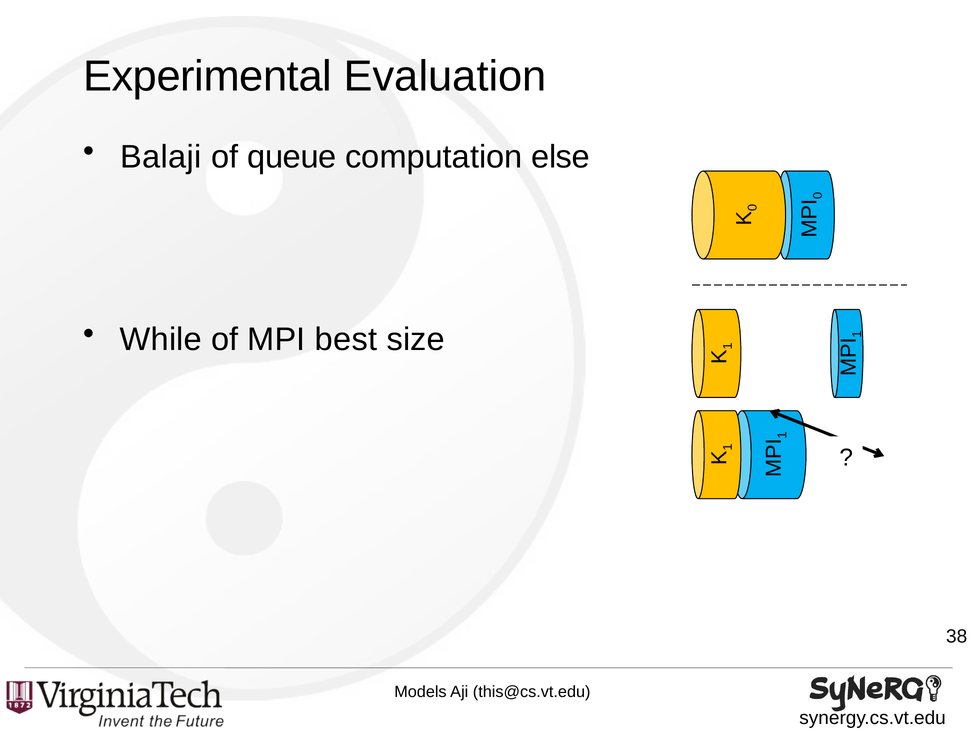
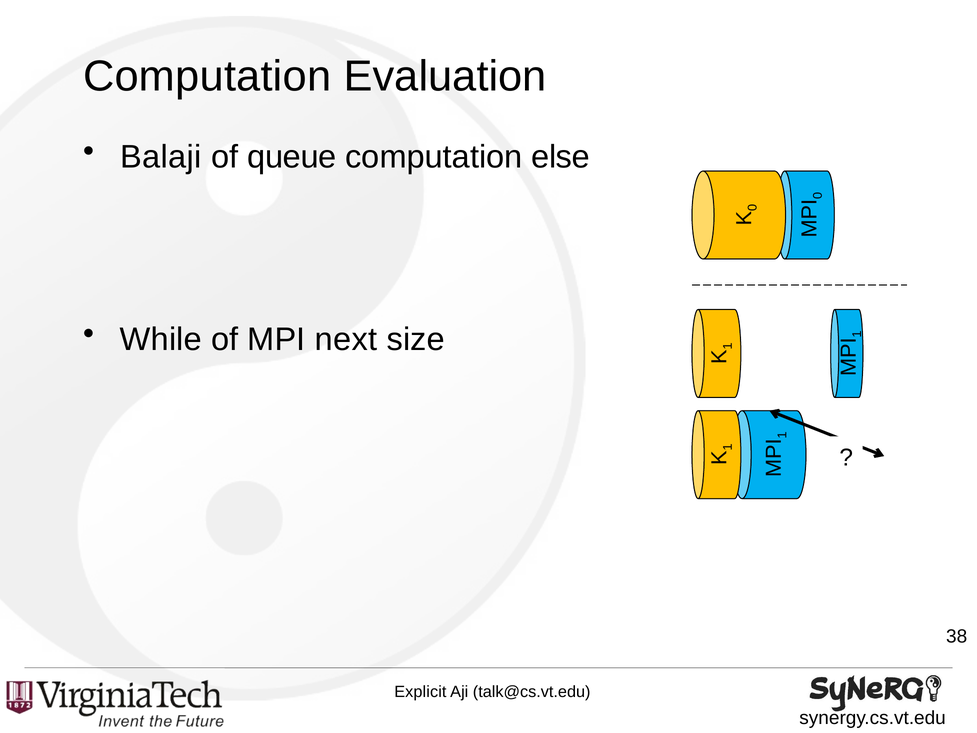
Experimental: Experimental -> Computation (207, 76)
best: best -> next (346, 339)
Models: Models -> Explicit (420, 692)
this@cs.vt.edu: this@cs.vt.edu -> talk@cs.vt.edu (532, 692)
